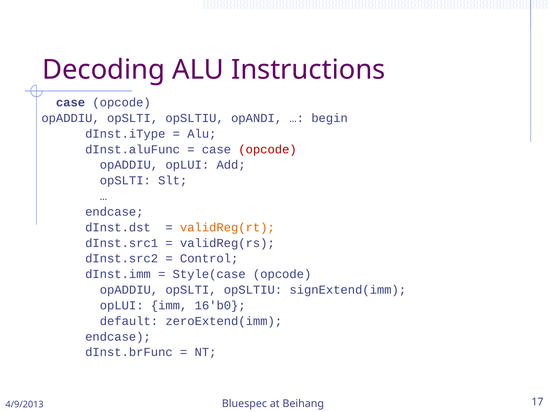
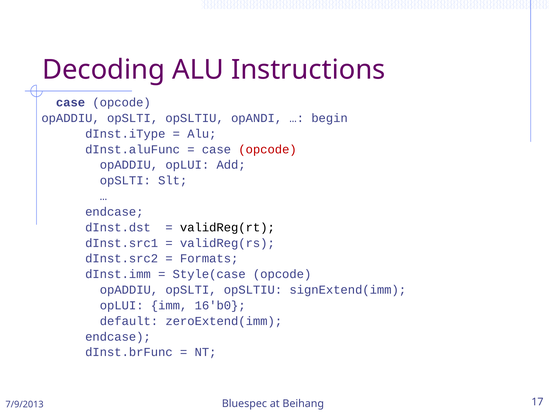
validReg(rt colour: orange -> black (227, 227)
Control: Control -> Formats (209, 258)
4/9/2013: 4/9/2013 -> 7/9/2013 (25, 404)
